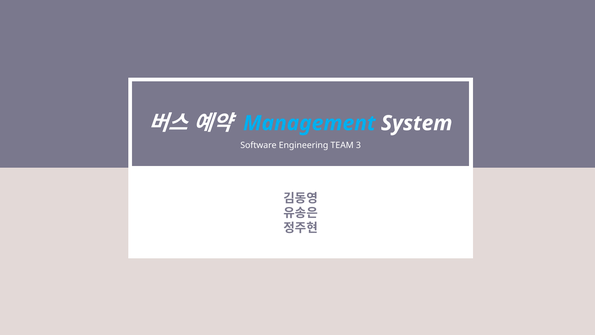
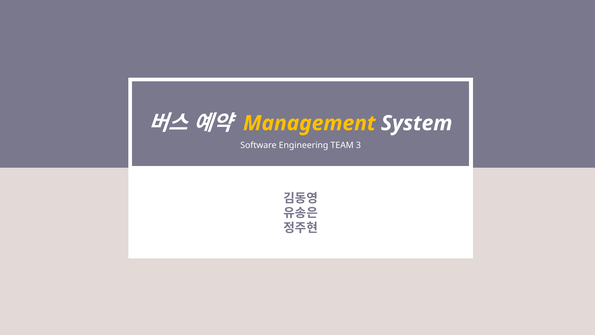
Management colour: light blue -> yellow (309, 123)
